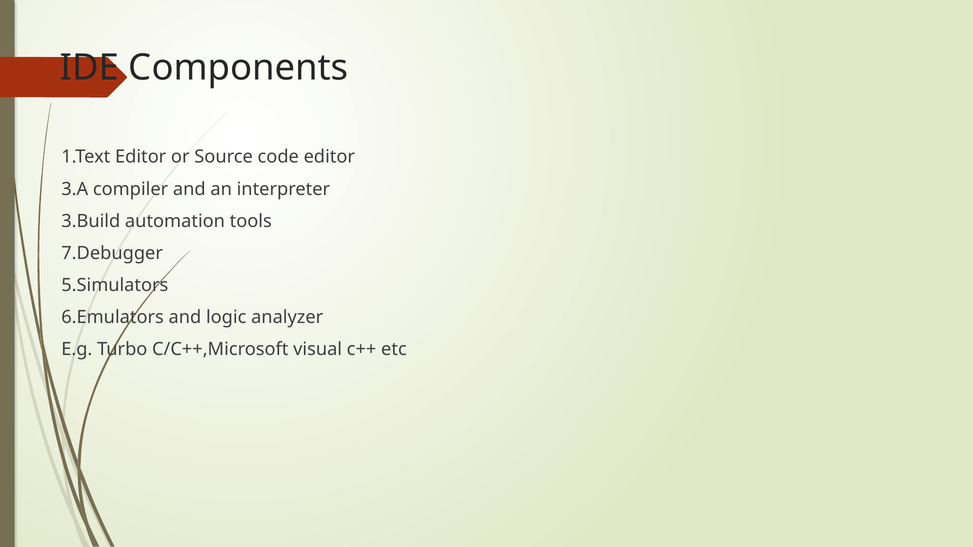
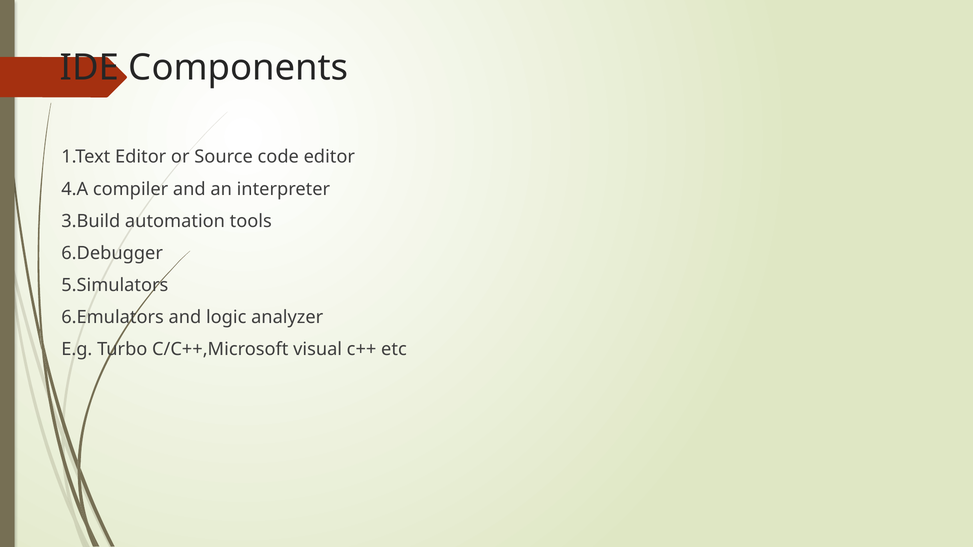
3.A: 3.A -> 4.A (75, 189)
7.Debugger: 7.Debugger -> 6.Debugger (112, 253)
